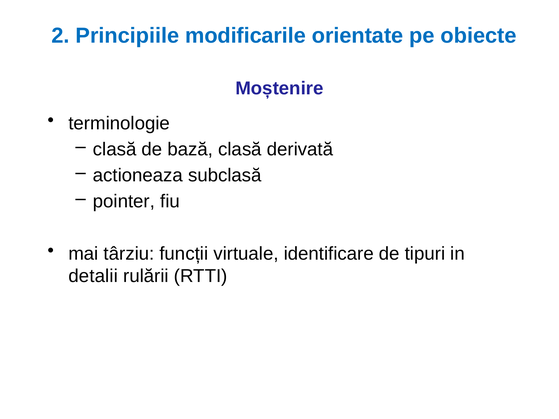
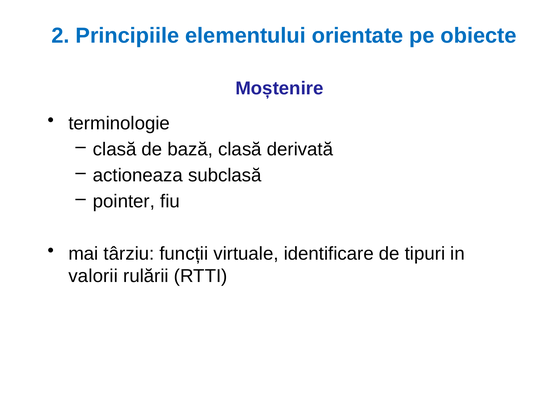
modificarile: modificarile -> elementului (245, 36)
detalii: detalii -> valorii (93, 276)
